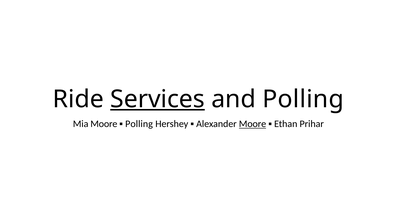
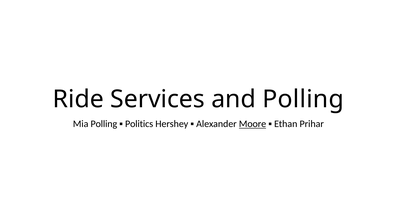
Services underline: present -> none (158, 99)
Mia Moore: Moore -> Polling (104, 124)
Polling: Polling -> Politics (139, 124)
